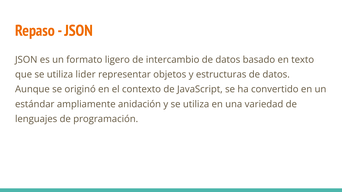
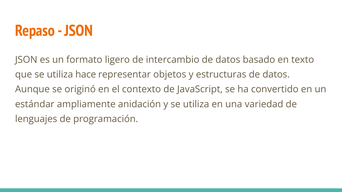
lider: lider -> hace (86, 75)
